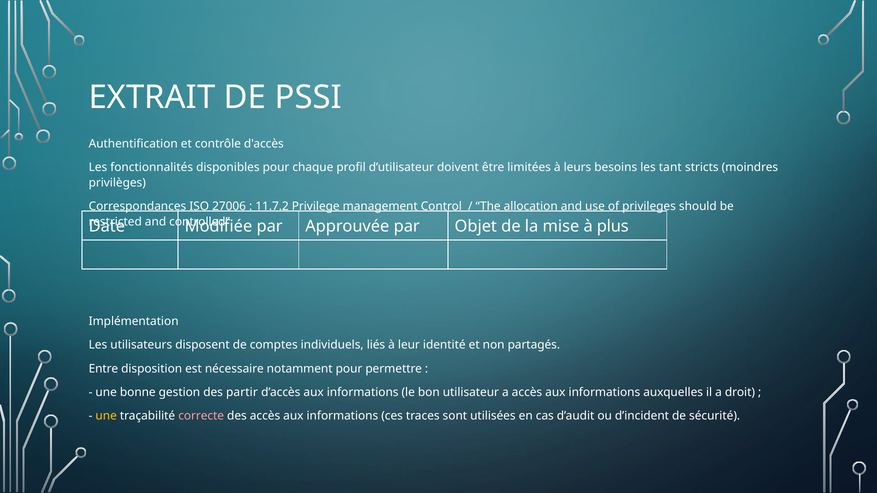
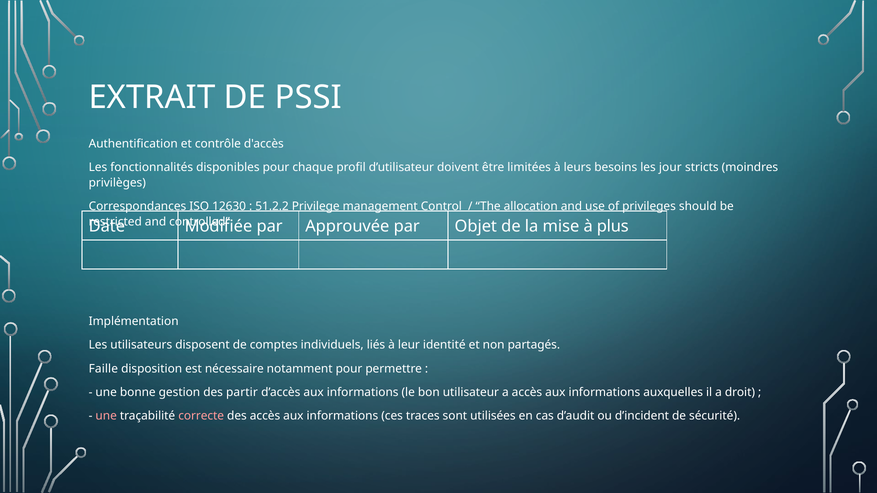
tant: tant -> jour (670, 168)
27006: 27006 -> 12630 (229, 207)
11.7.2: 11.7.2 -> 51.2.2 (272, 207)
Entre: Entre -> Faille (103, 369)
une colour: yellow -> pink (106, 416)
